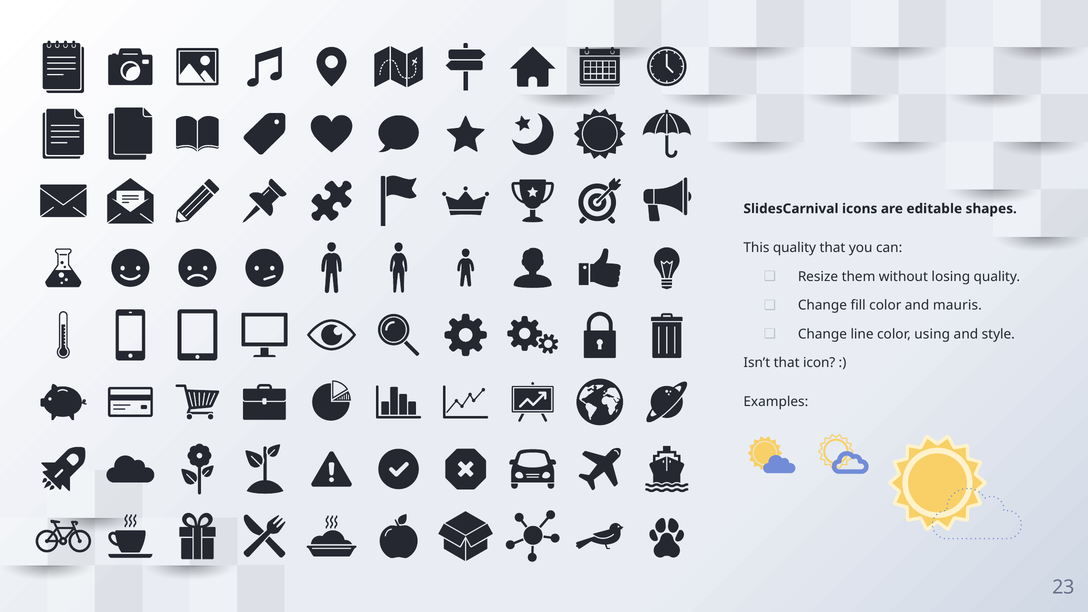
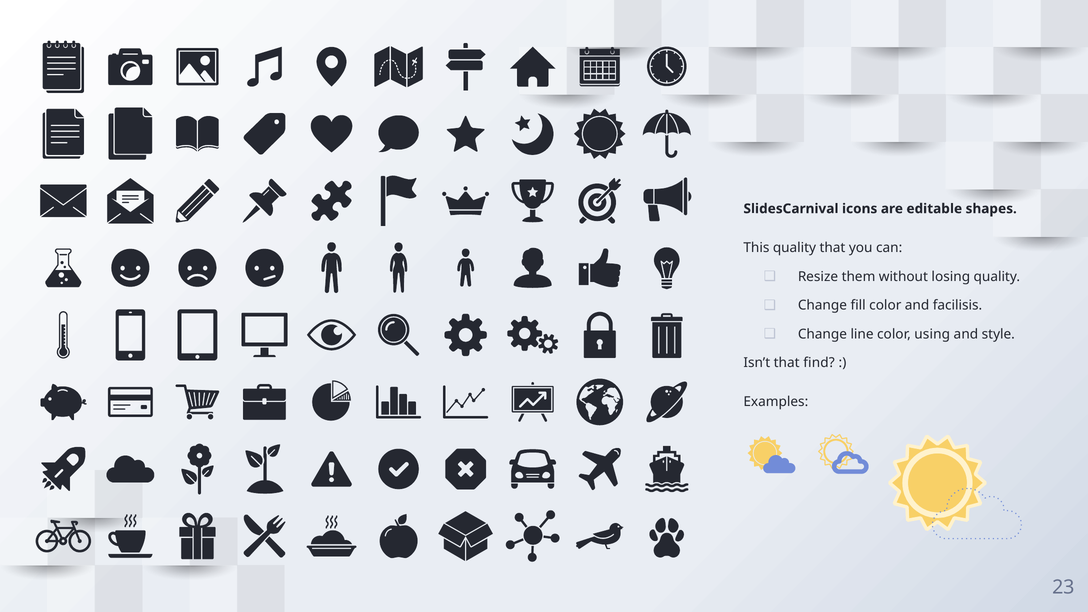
mauris: mauris -> facilisis (957, 305)
icon: icon -> find (819, 363)
